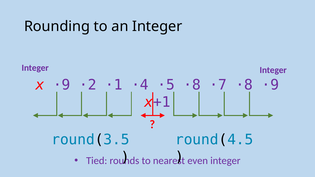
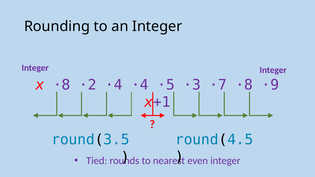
x ·9: ·9 -> ·8 (62, 85)
·2 ·1: ·1 -> ·4 (114, 85)
·5 ·8: ·8 -> ·3 (192, 85)
